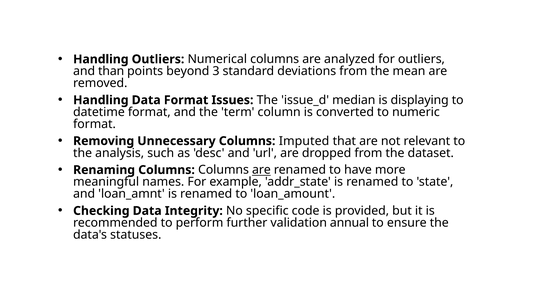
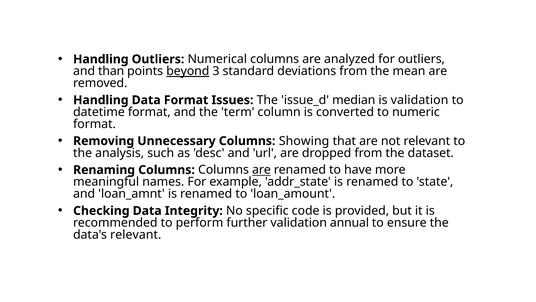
beyond underline: none -> present (188, 71)
is displaying: displaying -> validation (420, 100)
Imputed: Imputed -> Showing (304, 141)
data's statuses: statuses -> relevant (136, 234)
